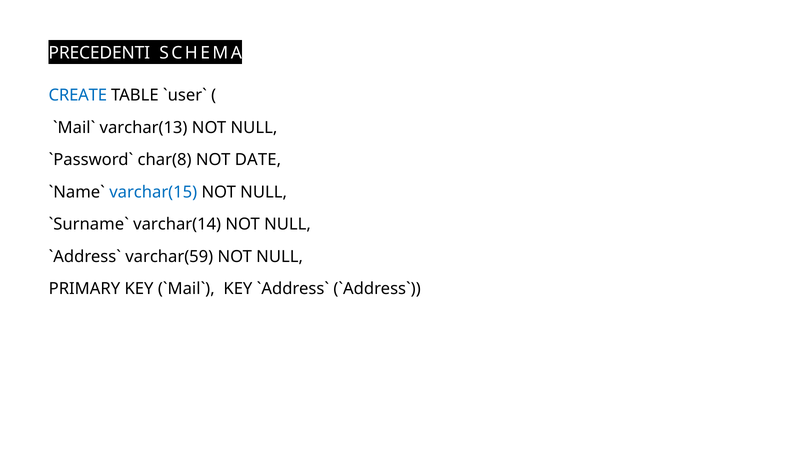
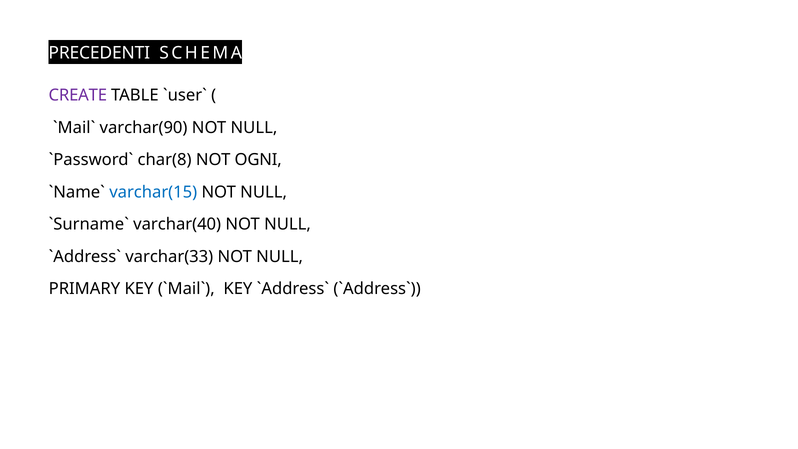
CREATE colour: blue -> purple (78, 95)
varchar(13: varchar(13 -> varchar(90 (144, 128)
DATE: DATE -> OGNI (258, 160)
varchar(14: varchar(14 -> varchar(40 (177, 224)
varchar(59: varchar(59 -> varchar(33 (169, 257)
